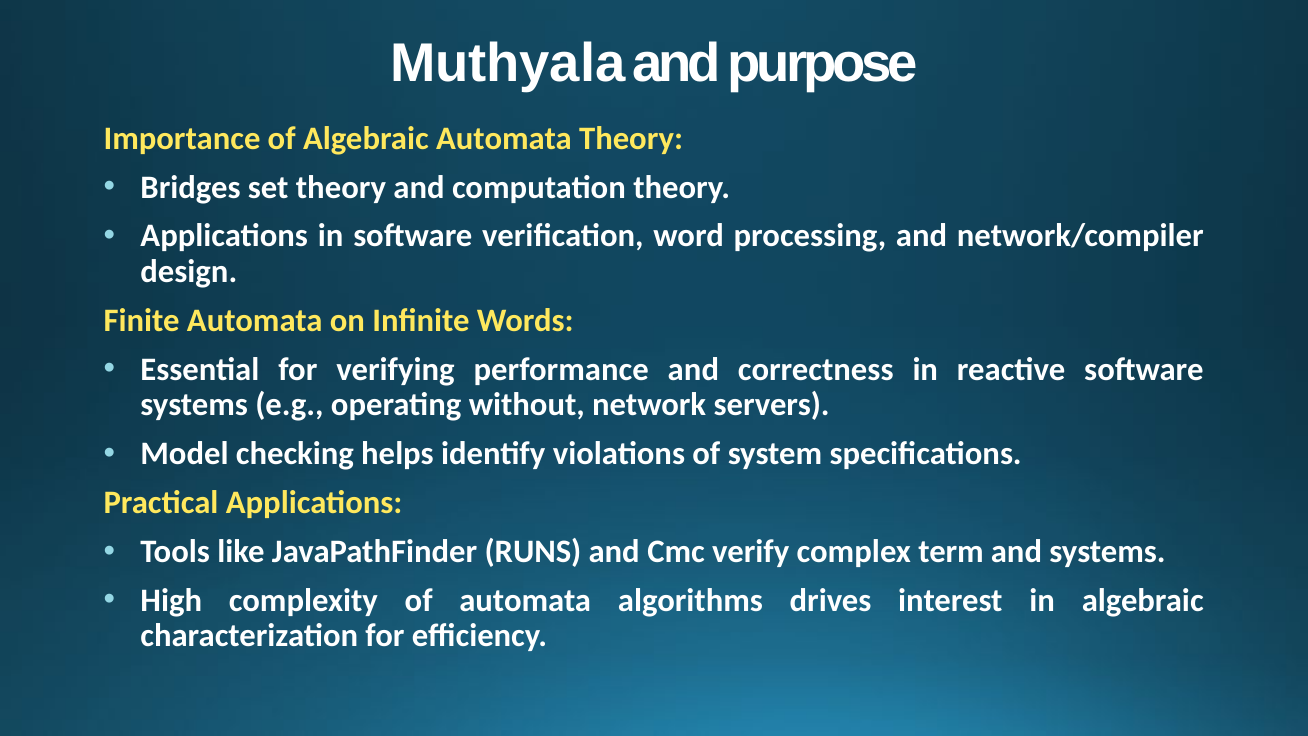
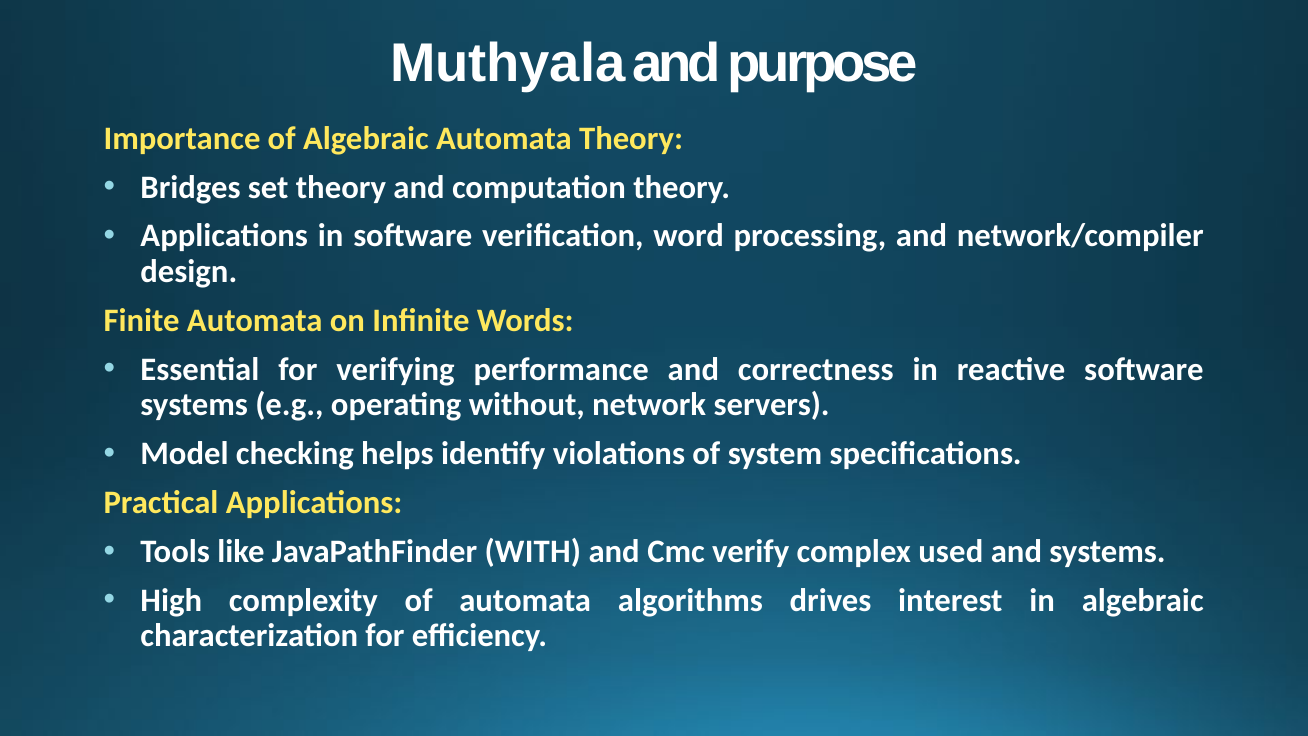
RUNS: RUNS -> WITH (533, 551)
term: term -> used (951, 551)
